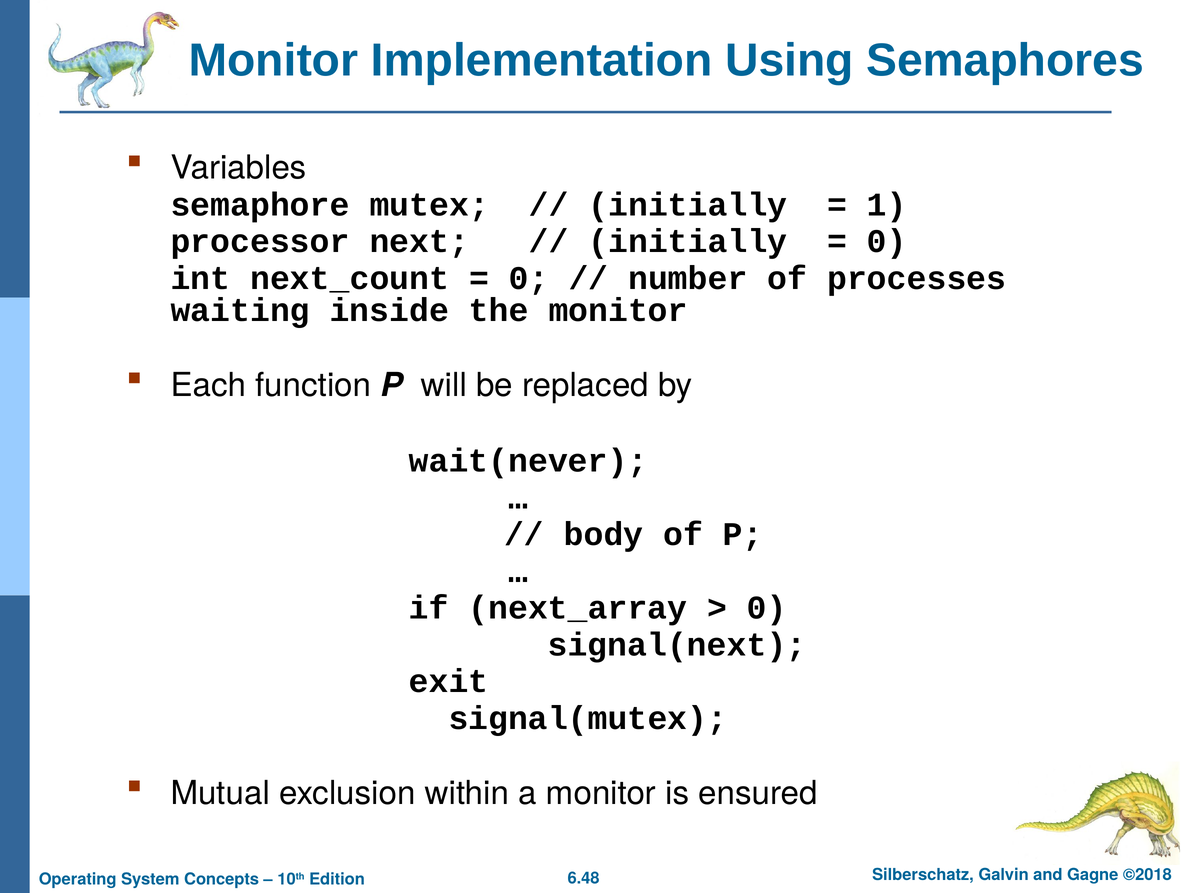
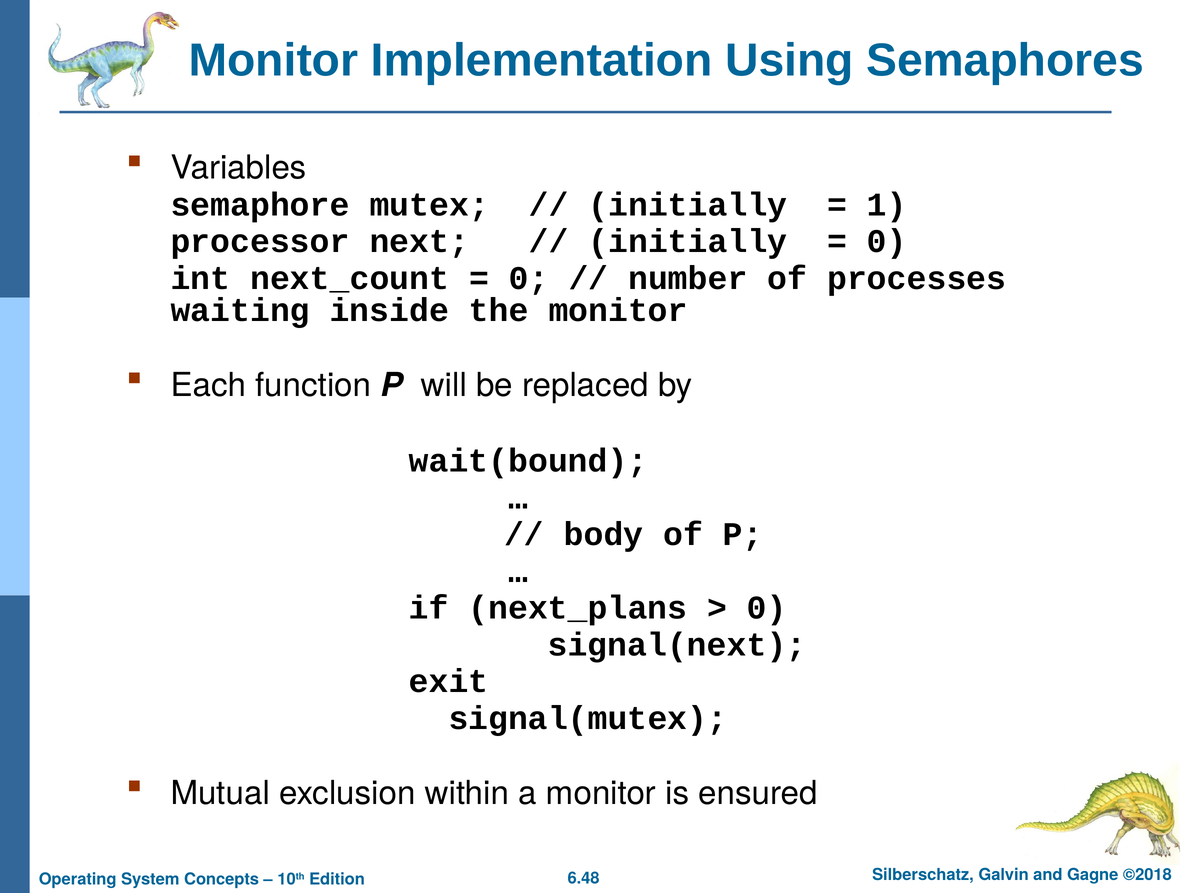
wait(never: wait(never -> wait(bound (528, 461)
next_array: next_array -> next_plans (578, 608)
